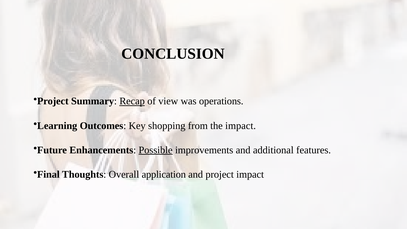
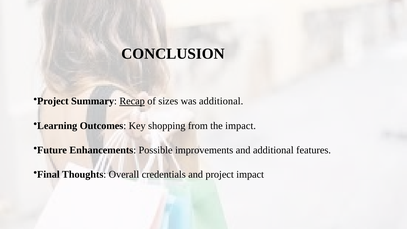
view: view -> sizes (168, 101)
was operations: operations -> additional (221, 101)
Possible underline: present -> none (156, 150)
application: application -> credentials (164, 174)
